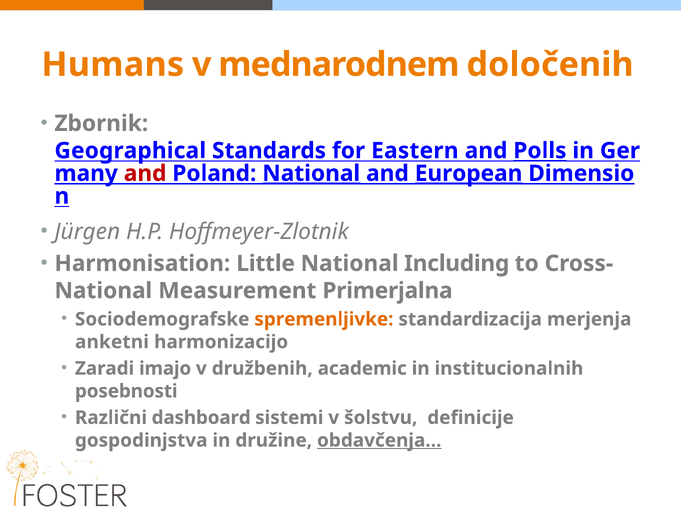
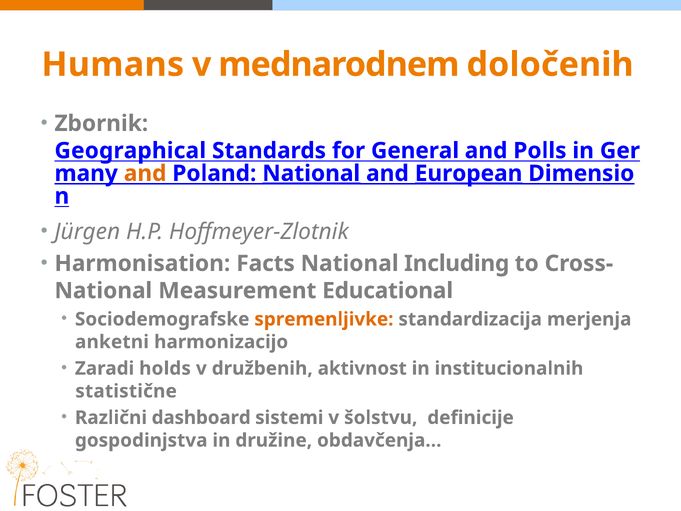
Eastern: Eastern -> General (415, 151)
Polls underline: present -> none (540, 151)
and colour: red -> orange (145, 173)
Little: Little -> Facts (266, 263)
Primerjalna: Primerjalna -> Educational (388, 291)
imajo: imajo -> holds (165, 368)
academic: academic -> aktivnost (362, 368)
posebnosti: posebnosti -> statistične (126, 391)
obdavčenja… underline: present -> none (379, 440)
